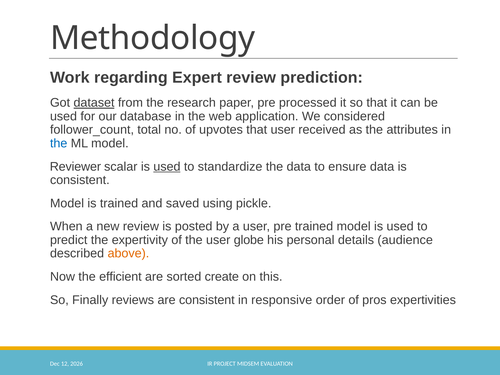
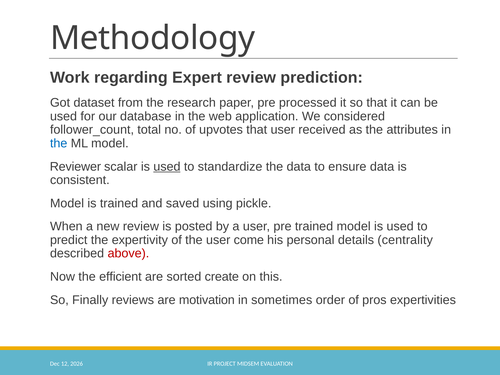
dataset underline: present -> none (94, 103)
globe: globe -> come (249, 240)
audience: audience -> centrality (405, 240)
above colour: orange -> red (128, 254)
are consistent: consistent -> motivation (207, 300)
responsive: responsive -> sometimes (282, 300)
